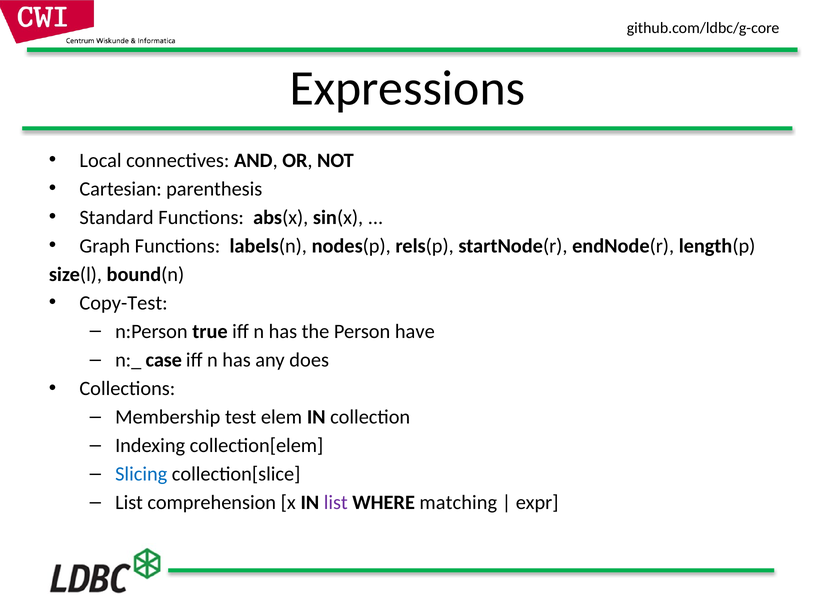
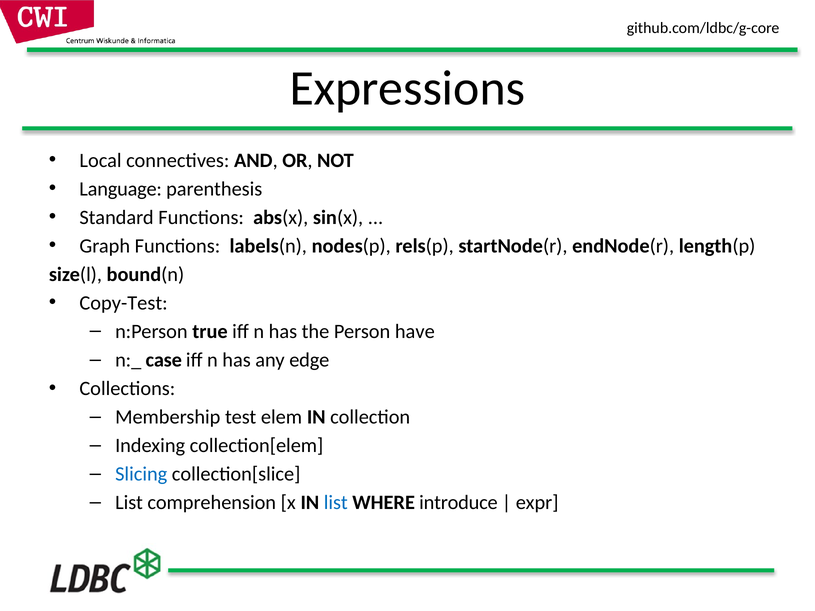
Cartesian: Cartesian -> Language (121, 189)
does: does -> edge (309, 360)
list colour: purple -> blue (336, 503)
matching: matching -> introduce (458, 503)
